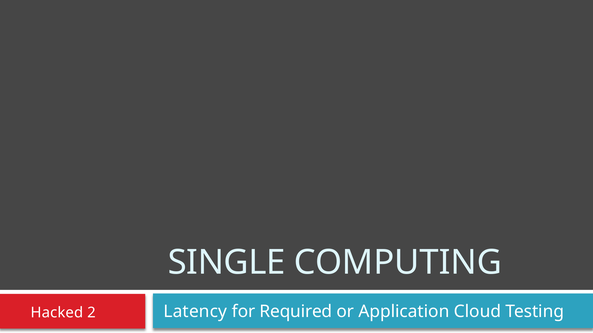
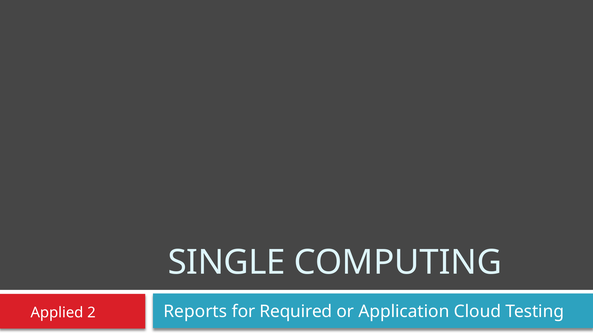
Latency: Latency -> Reports (195, 312)
Hacked: Hacked -> Applied (57, 313)
